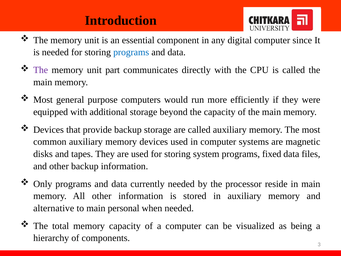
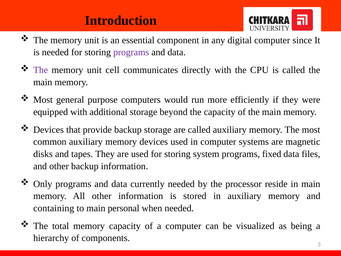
programs colour: blue -> purple (131, 52)
part: part -> cell (112, 70)
alternative: alternative -> containing (54, 208)
